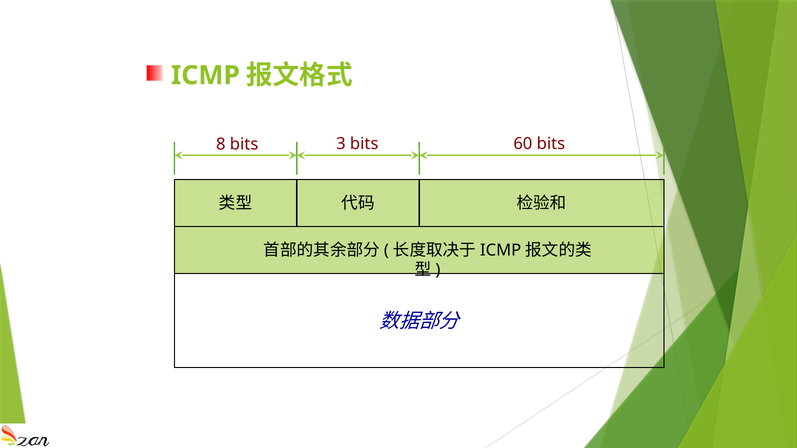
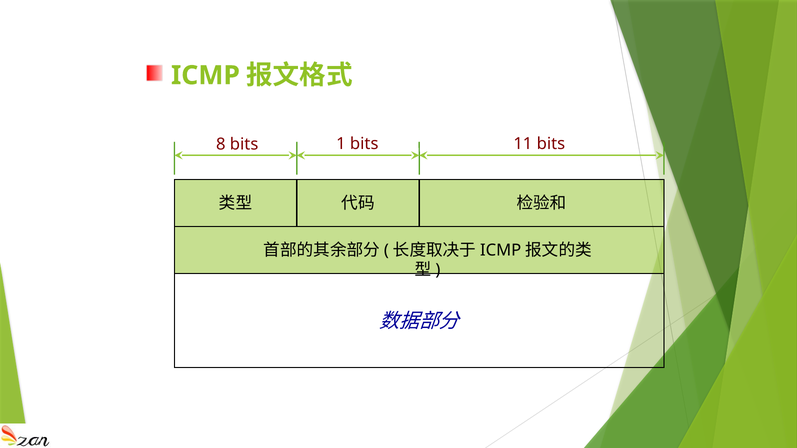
3: 3 -> 1 (341, 144)
60: 60 -> 11 (523, 144)
